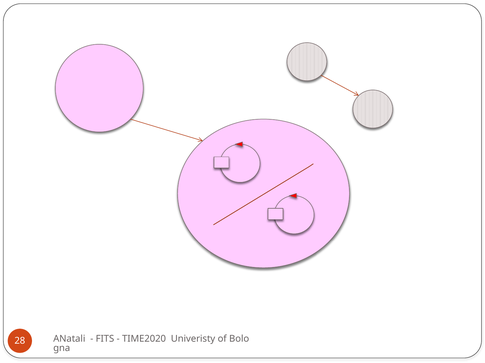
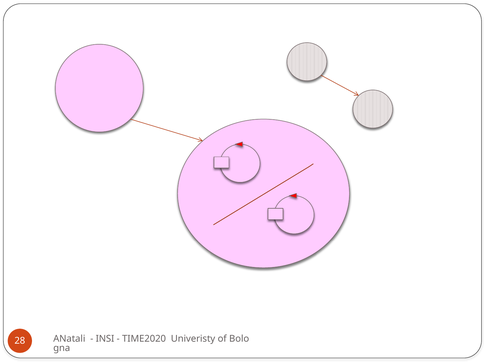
FITS: FITS -> INSI (105, 339)
